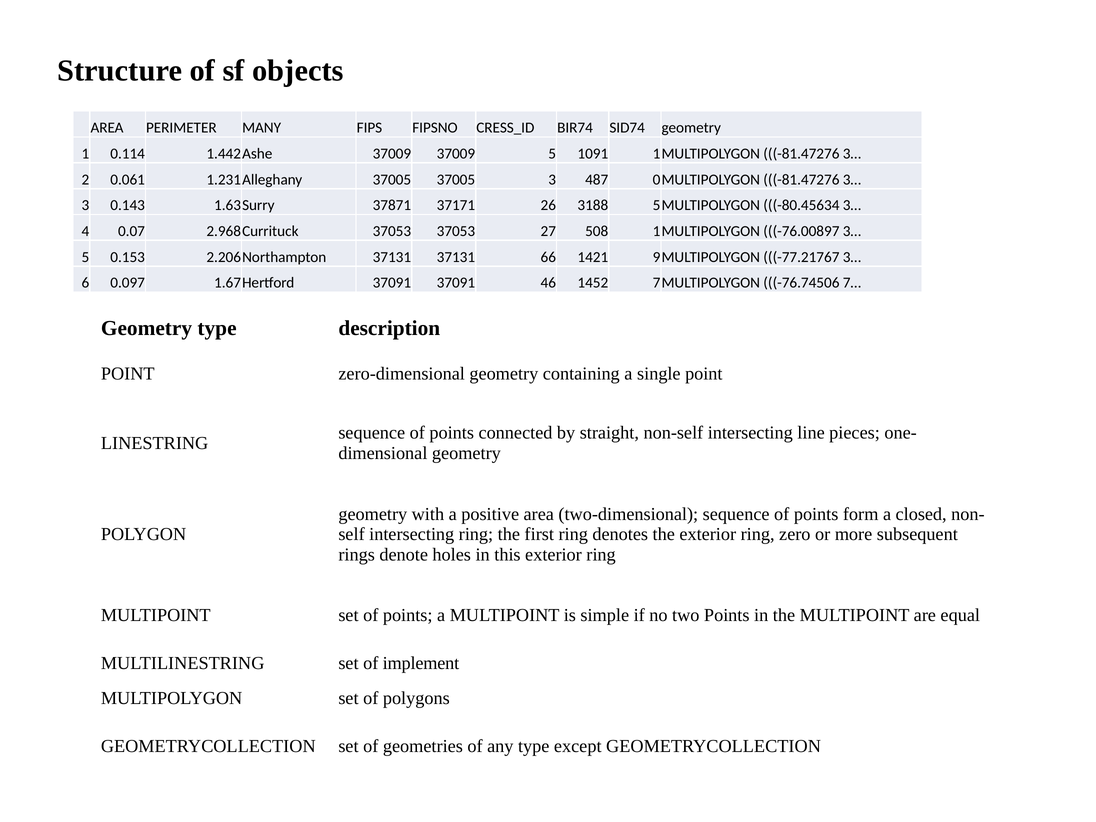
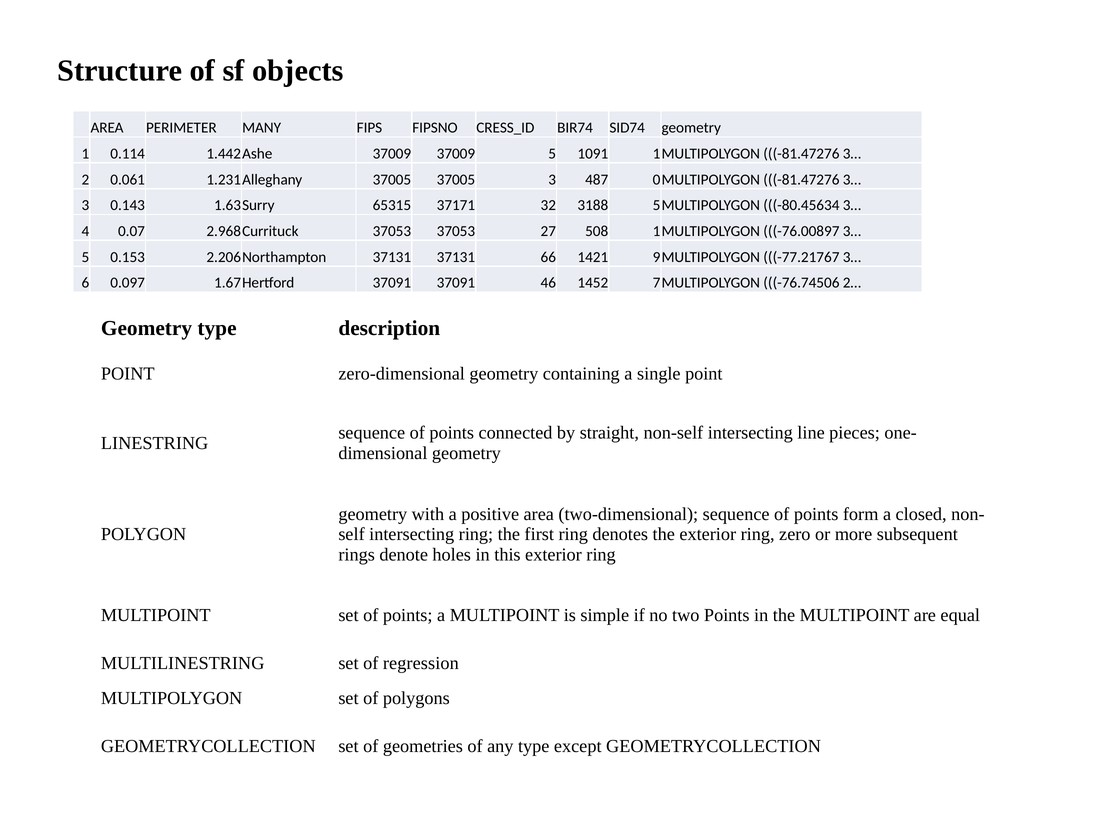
37871: 37871 -> 65315 (392, 205)
26: 26 -> 32 (548, 205)
7…: 7… -> 2… (852, 283)
implement: implement -> regression (421, 663)
